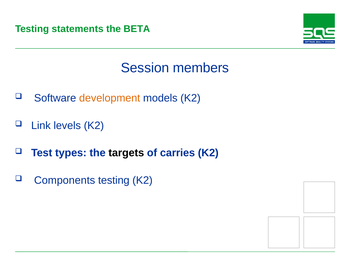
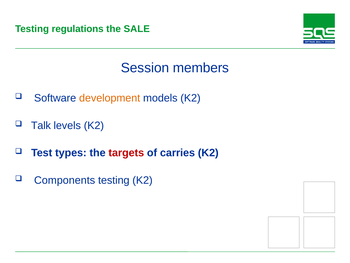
statements: statements -> regulations (78, 29)
BETA: BETA -> SALE (137, 29)
Link: Link -> Talk (41, 125)
targets colour: black -> red (126, 153)
